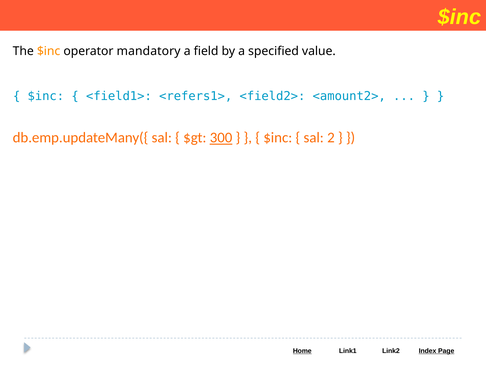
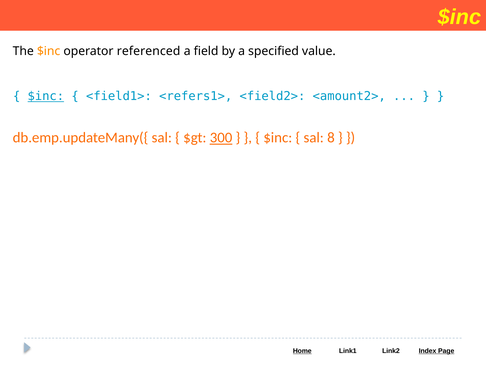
mandatory: mandatory -> referenced (149, 51)
$inc underline: none -> present (46, 96)
2: 2 -> 8 (331, 137)
